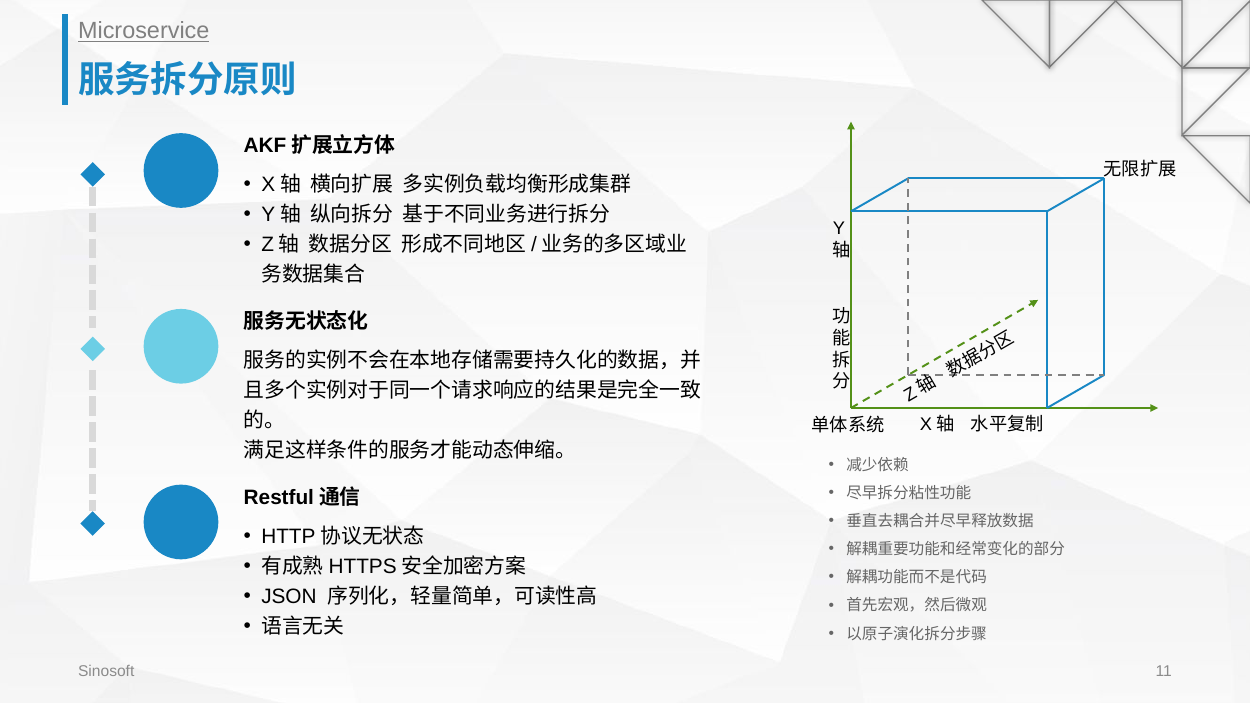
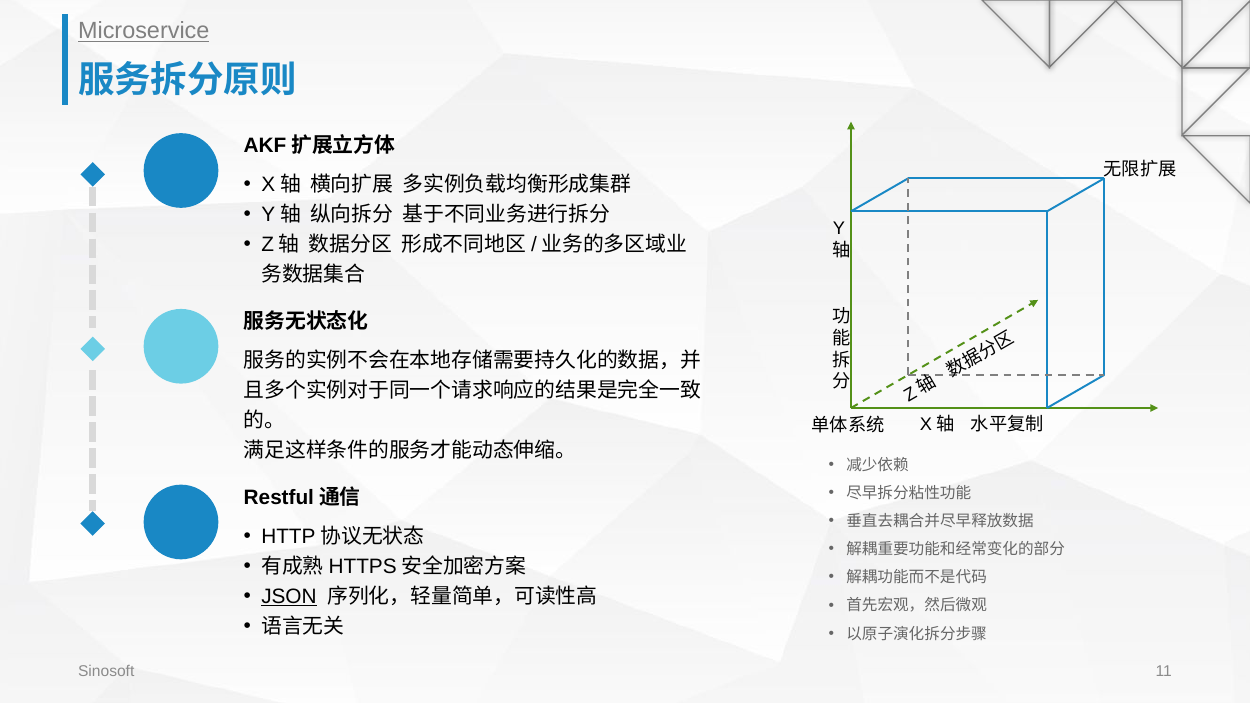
JSON underline: none -> present (289, 597)
